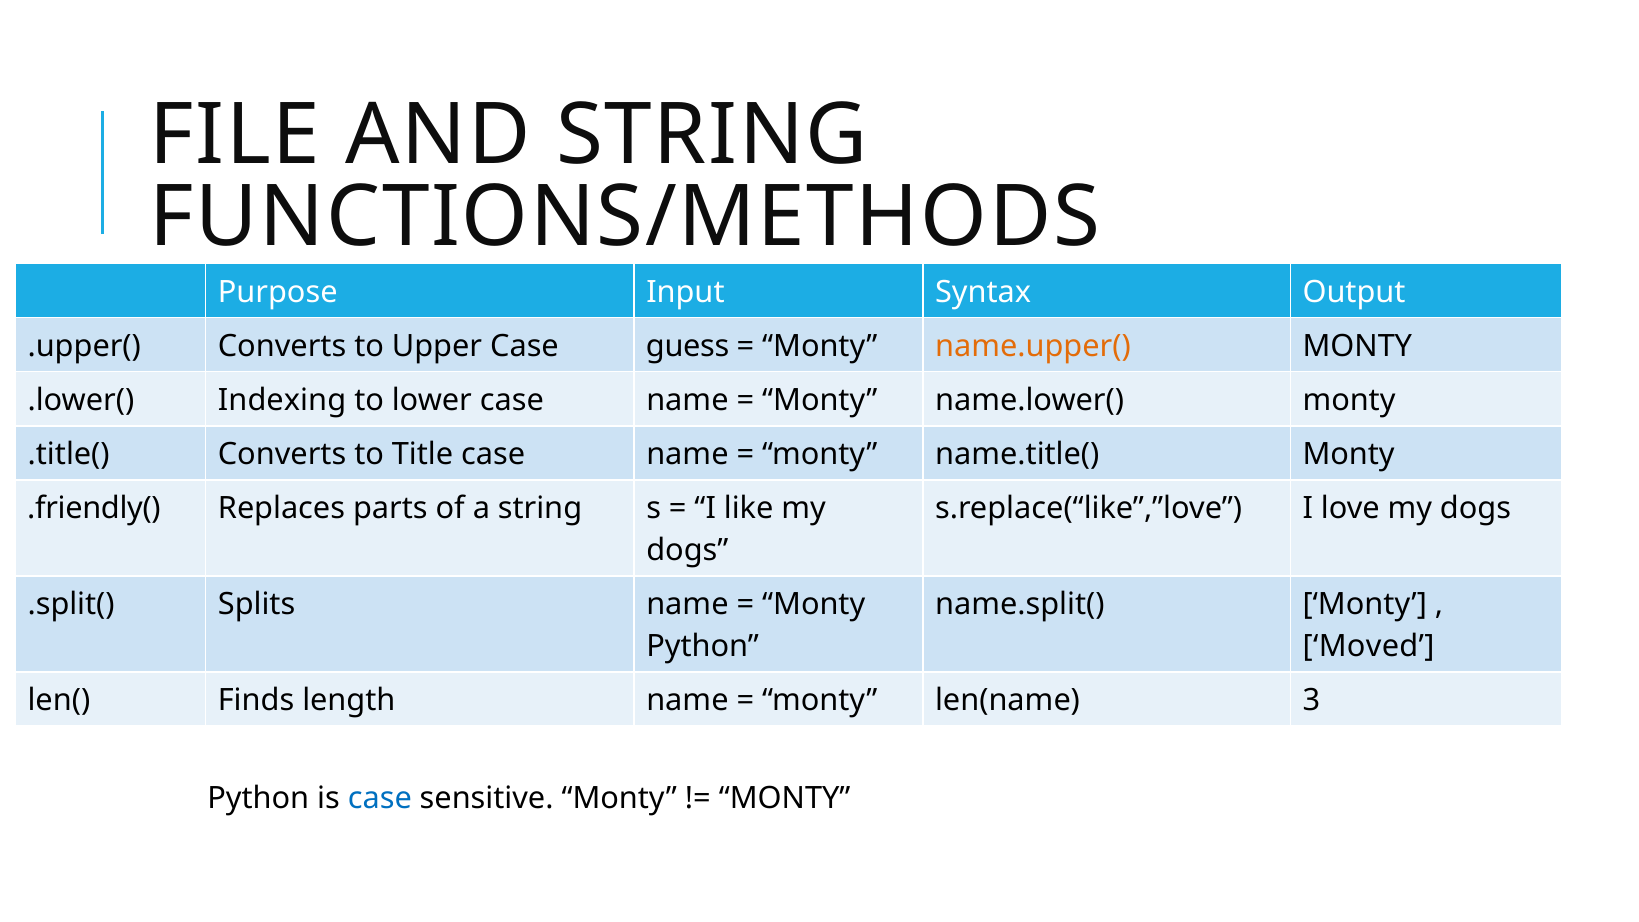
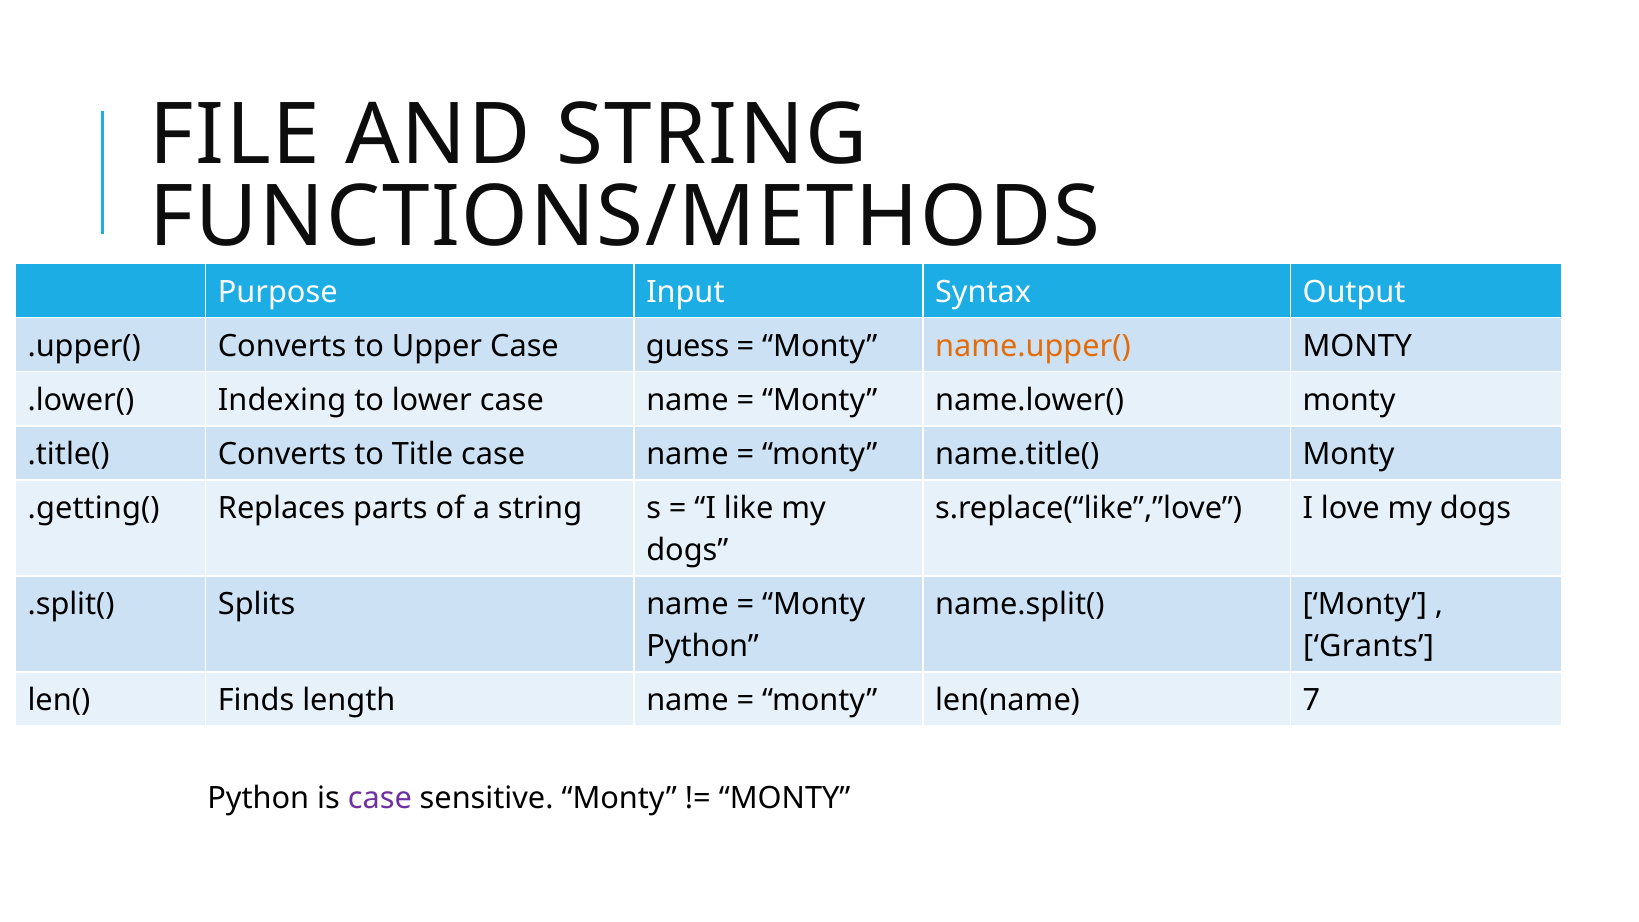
.friendly(: .friendly( -> .getting( (94, 509)
Moved: Moved -> Grants (1369, 647)
3: 3 -> 7 (1311, 701)
case colour: blue -> purple (380, 799)
